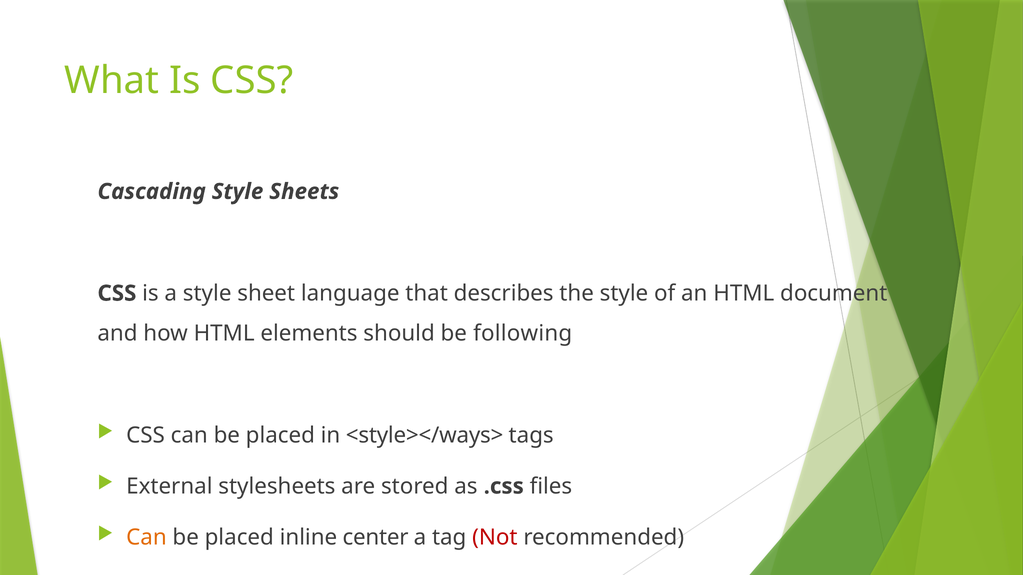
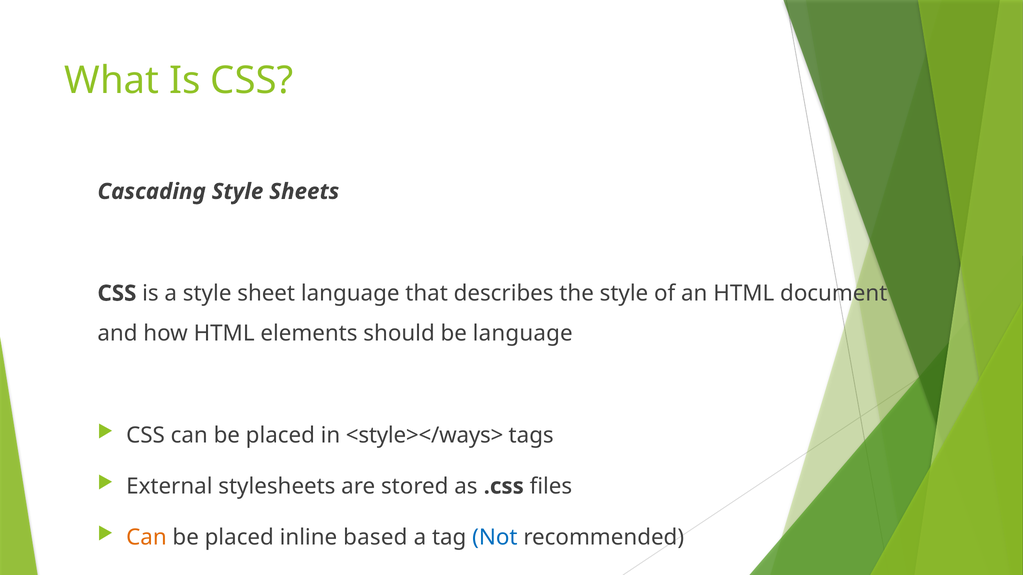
be following: following -> language (523, 334)
center: center -> based (375, 538)
Not colour: red -> blue (495, 538)
